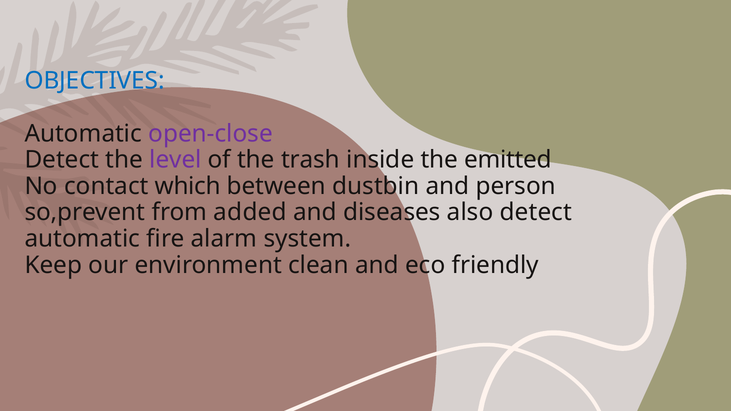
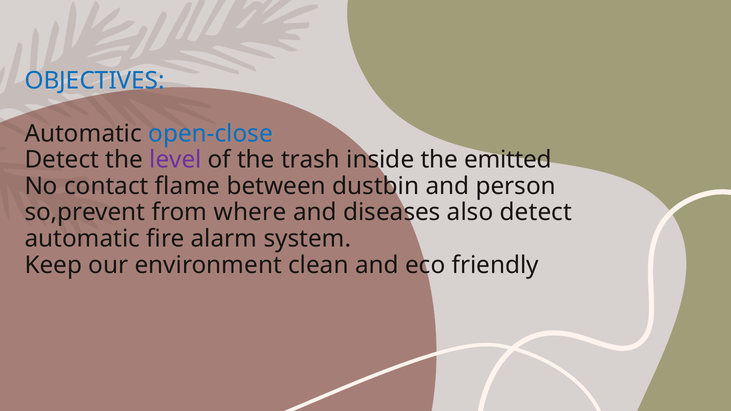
open-close colour: purple -> blue (211, 134)
which: which -> flame (188, 186)
added: added -> where (250, 213)
